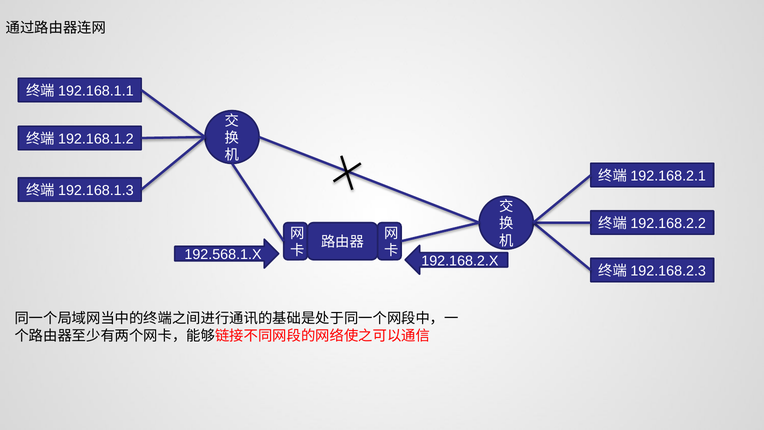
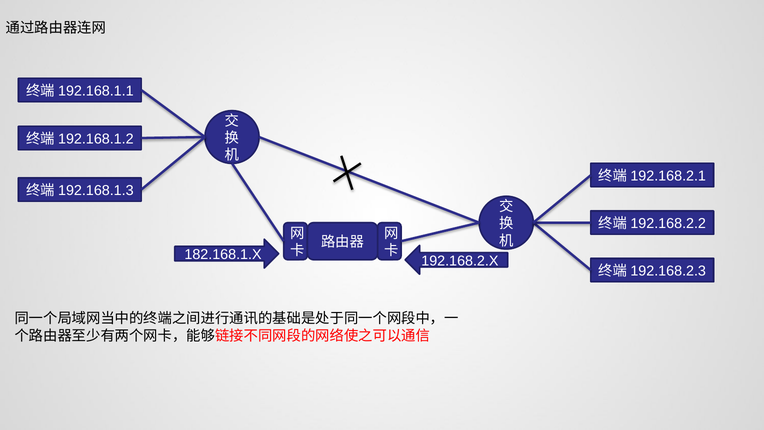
192.568.1.X: 192.568.1.X -> 182.168.1.X (223, 254)
